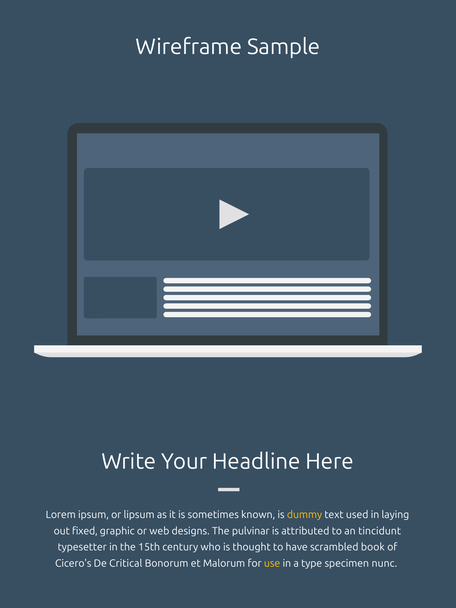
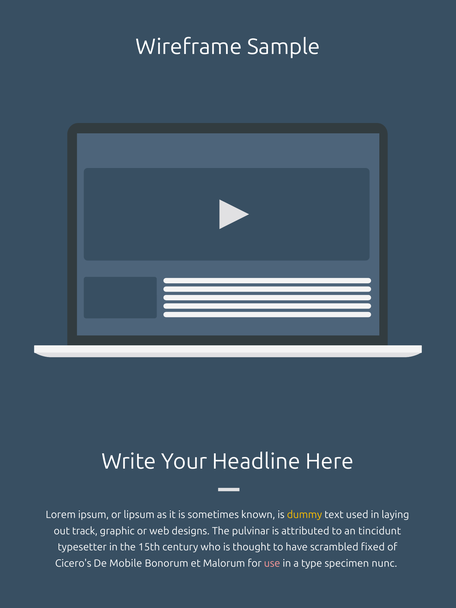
fixed: fixed -> track (85, 531)
book: book -> fixed (373, 547)
Critical: Critical -> Mobile (126, 563)
use colour: yellow -> pink (272, 563)
